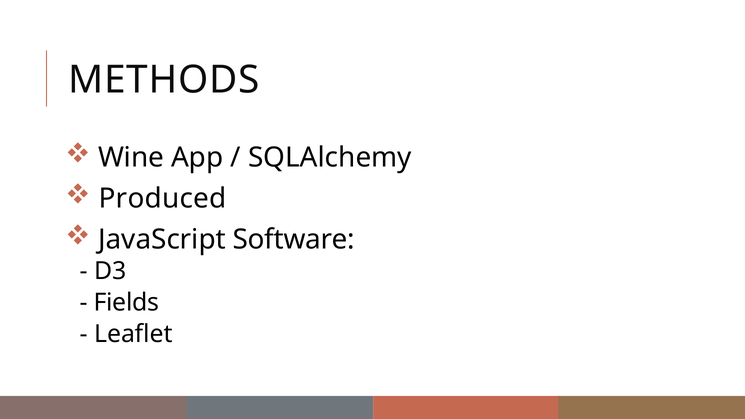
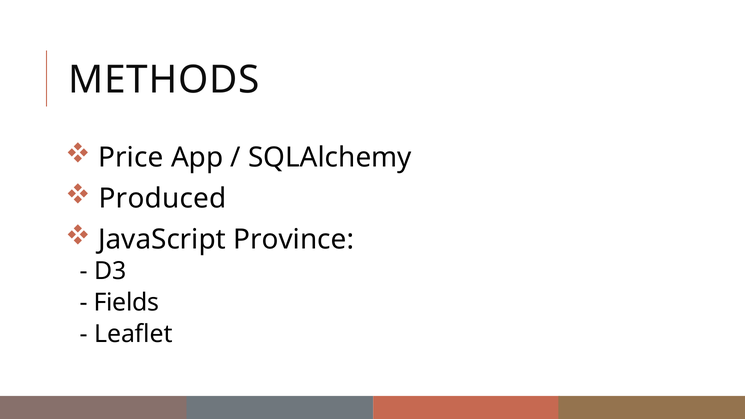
Wine: Wine -> Price (131, 157)
Software: Software -> Province (294, 239)
